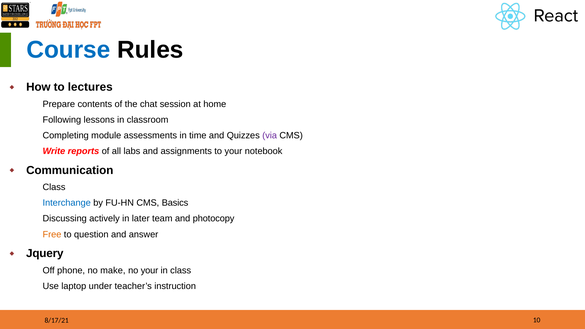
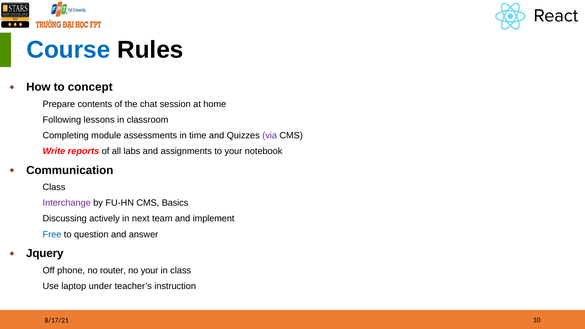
lectures: lectures -> concept (90, 87)
Interchange colour: blue -> purple (67, 203)
later: later -> next (141, 219)
photocopy: photocopy -> implement (214, 219)
Free colour: orange -> blue (52, 234)
make: make -> router (113, 270)
